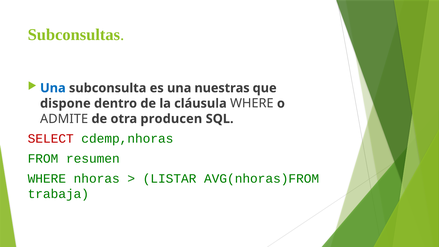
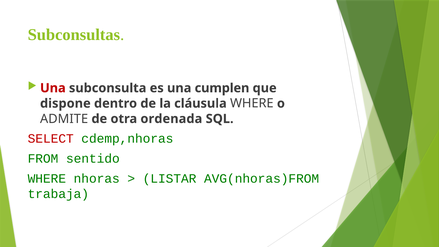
Una colour: blue -> red (53, 88)
nuestras: nuestras -> cumplen (222, 88)
producen: producen -> ordenada (171, 119)
resumen: resumen -> sentido (93, 159)
